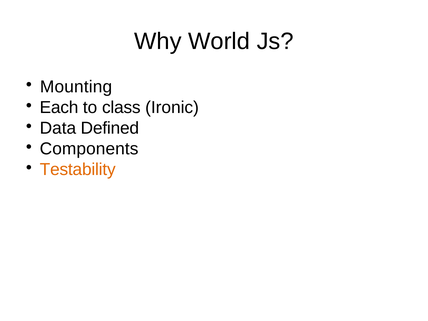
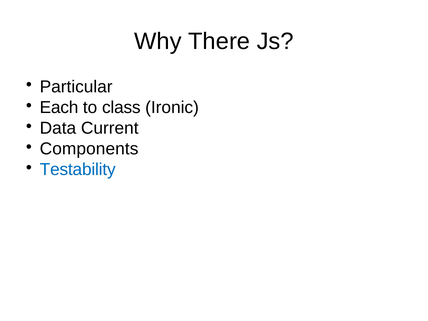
World: World -> There (219, 41)
Mounting: Mounting -> Particular (76, 87)
Defined: Defined -> Current (110, 128)
Testability colour: orange -> blue (78, 170)
